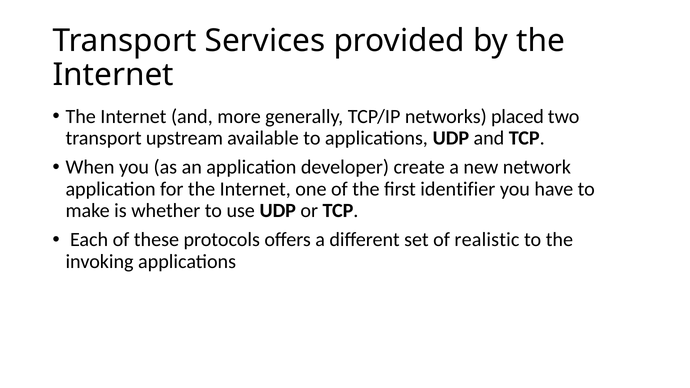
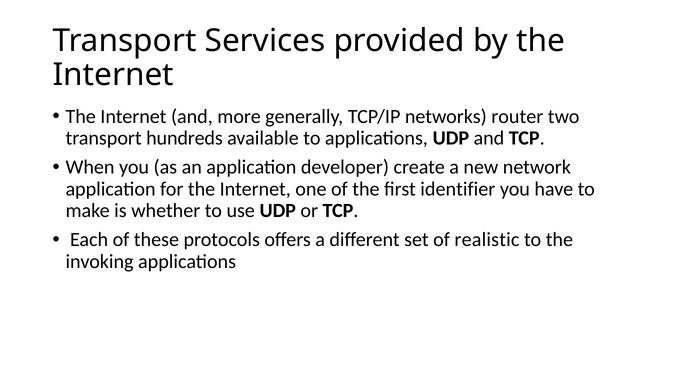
placed: placed -> router (517, 117)
upstream: upstream -> hundreds (184, 138)
